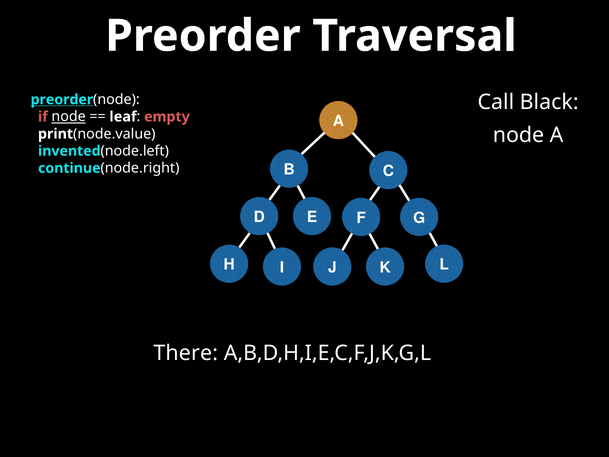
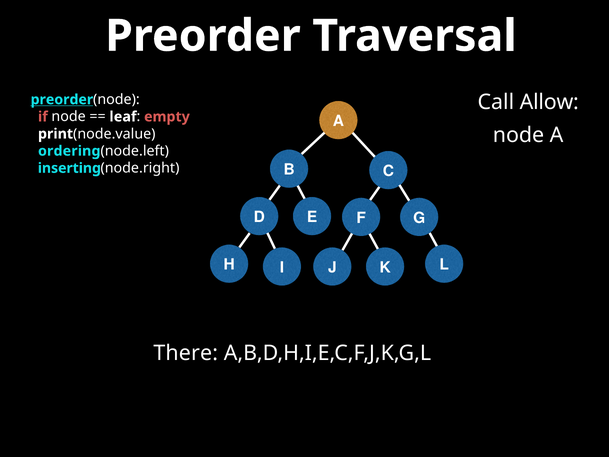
Black: Black -> Allow (549, 102)
node underline: present -> none (69, 117)
invented: invented -> ordering (69, 151)
continue: continue -> inserting (69, 168)
